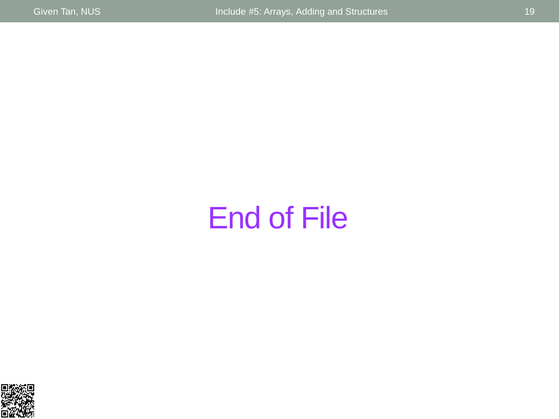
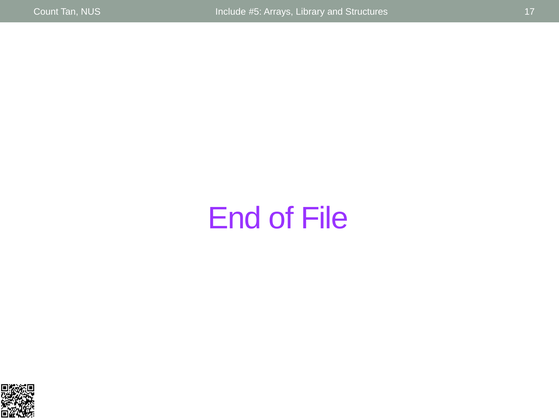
Given: Given -> Count (46, 12)
Adding: Adding -> Library (310, 12)
19: 19 -> 17 (530, 12)
